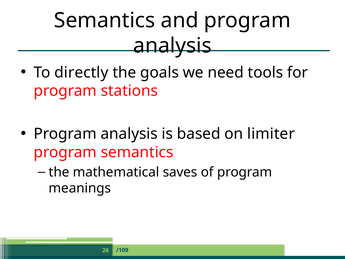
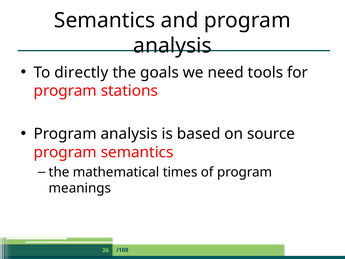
limiter: limiter -> source (271, 134)
saves: saves -> times (180, 172)
